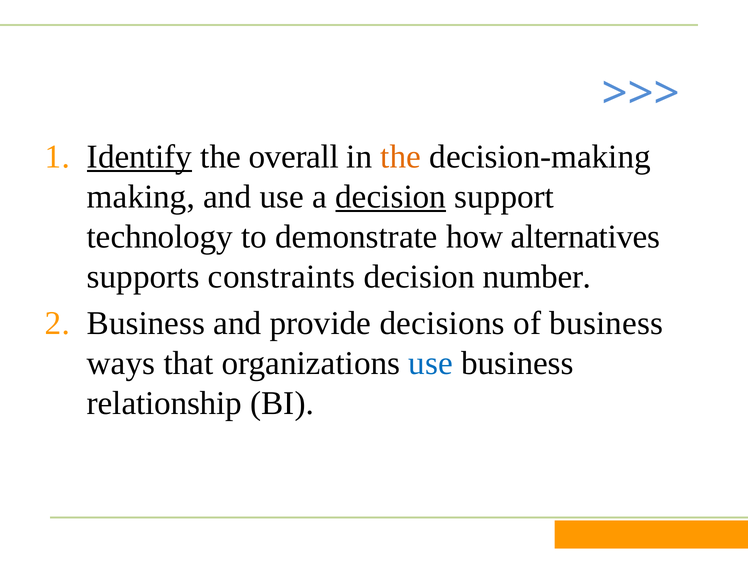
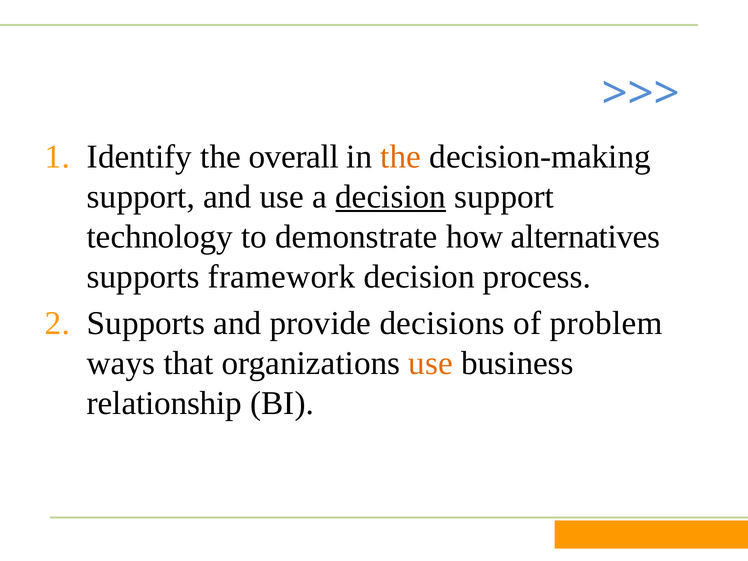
Identify underline: present -> none (140, 157)
making: making -> support (141, 197)
constraints: constraints -> framework (282, 277)
number: number -> process (537, 277)
Business: Business -> Supports (146, 323)
of business: business -> problem (606, 323)
use colour: blue -> orange (431, 363)
